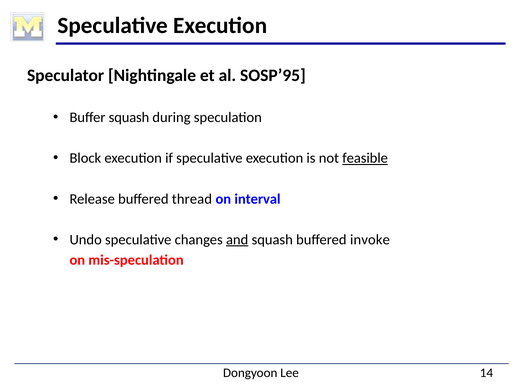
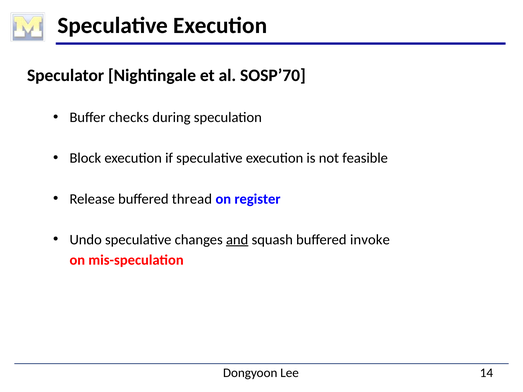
SOSP’95: SOSP’95 -> SOSP’70 (273, 75)
Buffer squash: squash -> checks (129, 118)
feasible underline: present -> none (365, 158)
interval: interval -> register (257, 199)
